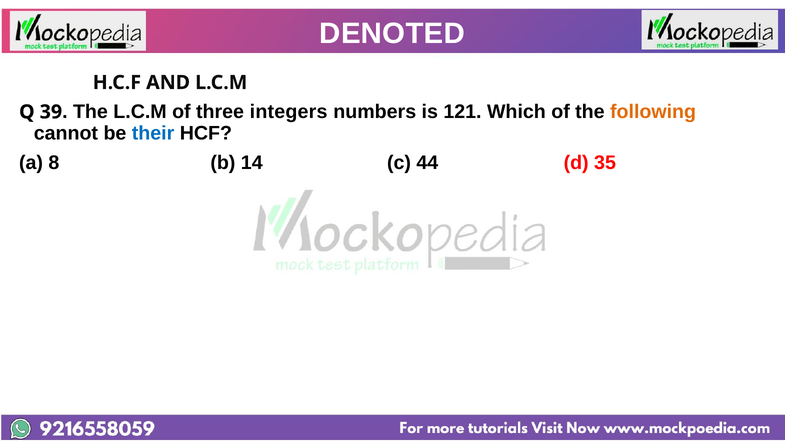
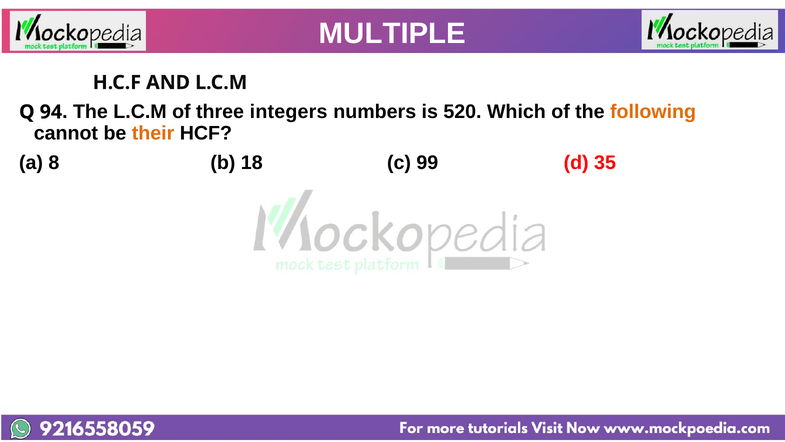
DENOTED: DENOTED -> MULTIPLE (392, 34)
39: 39 -> 94 (51, 112)
121: 121 -> 520 (462, 112)
their colour: blue -> orange (153, 133)
14: 14 -> 18 (252, 162)
44: 44 -> 99 (427, 162)
